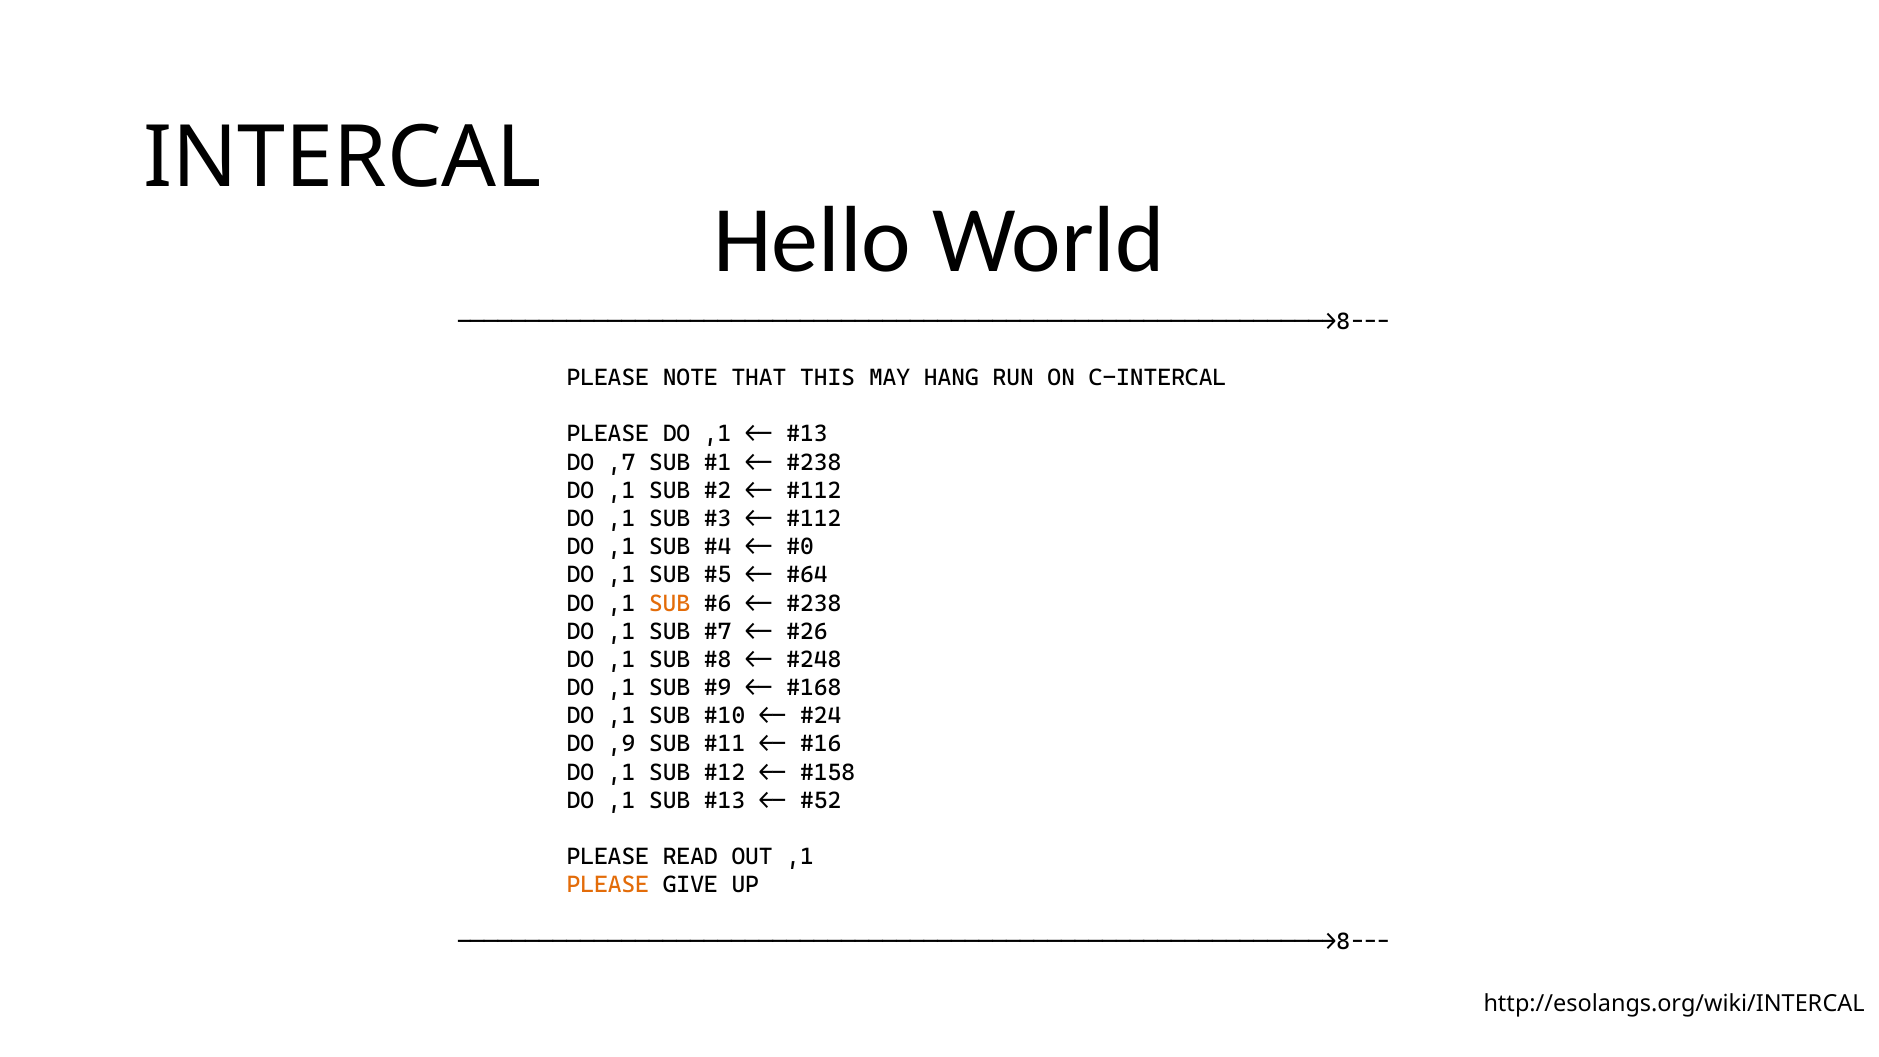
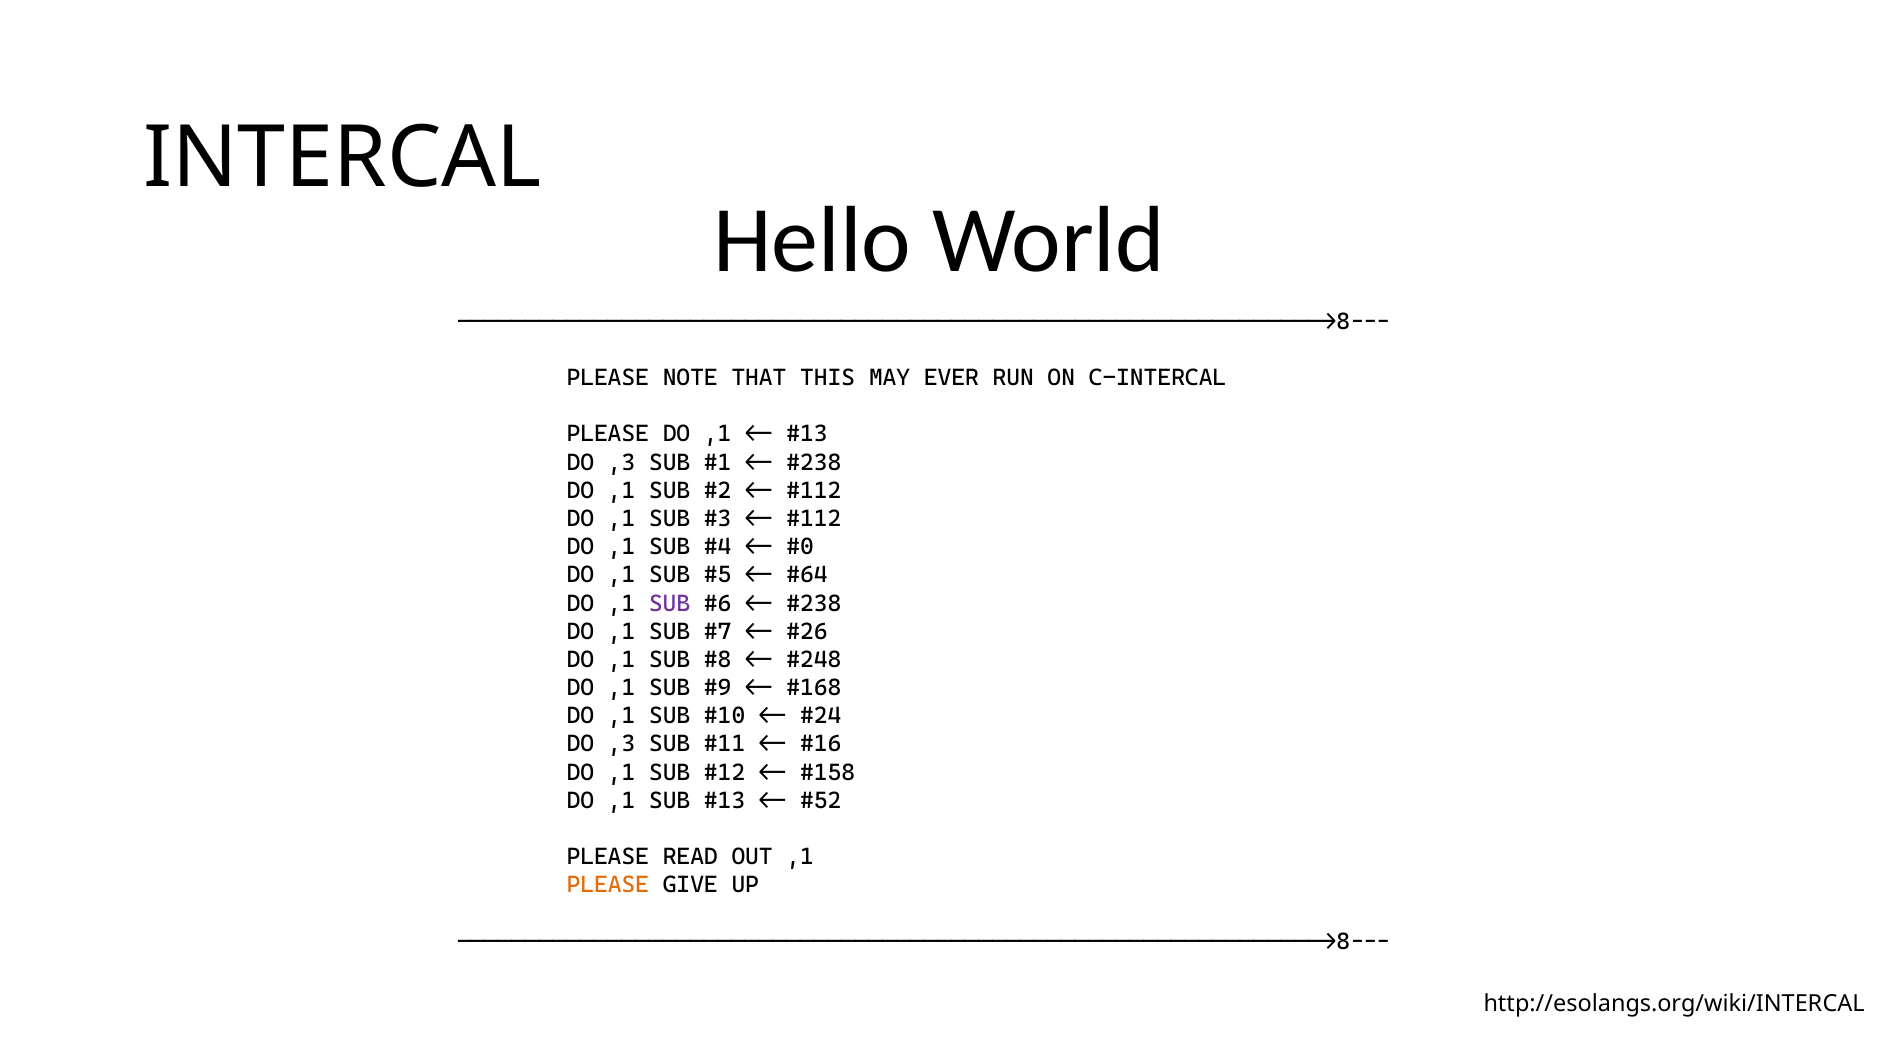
HANG: HANG -> EVER (951, 378)
,7: ,7 -> ,3 (621, 462)
SUB colour: orange -> purple (670, 603)
,9: ,9 -> ,3 (621, 744)
